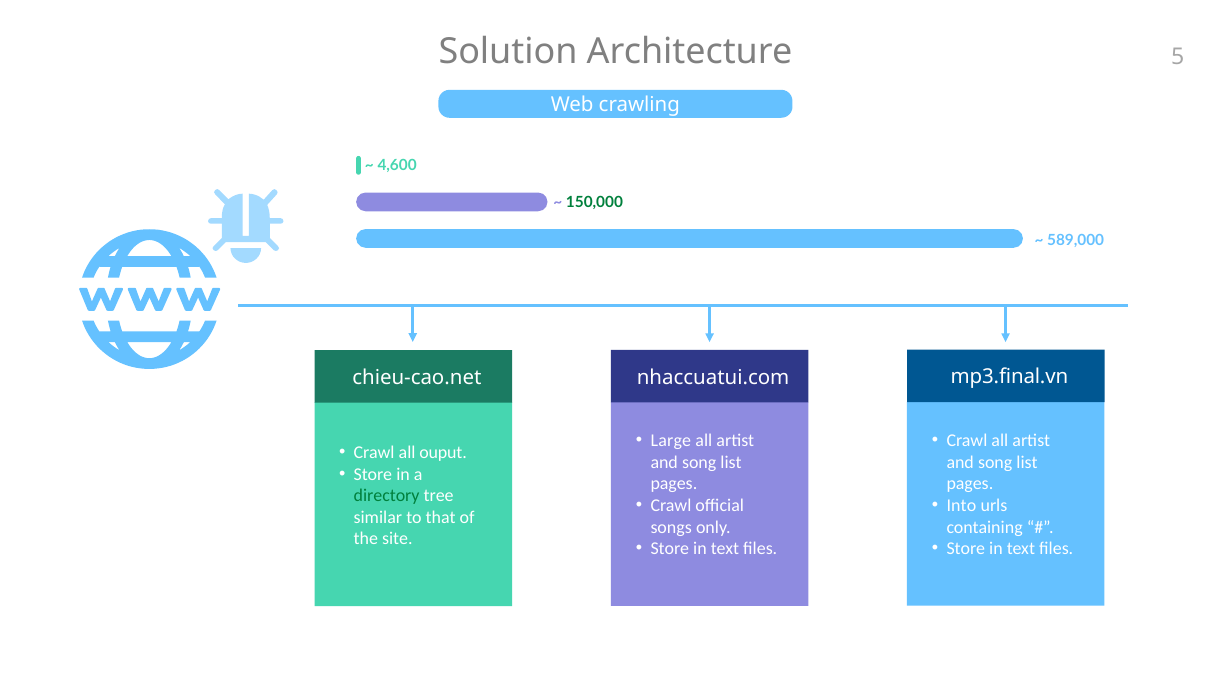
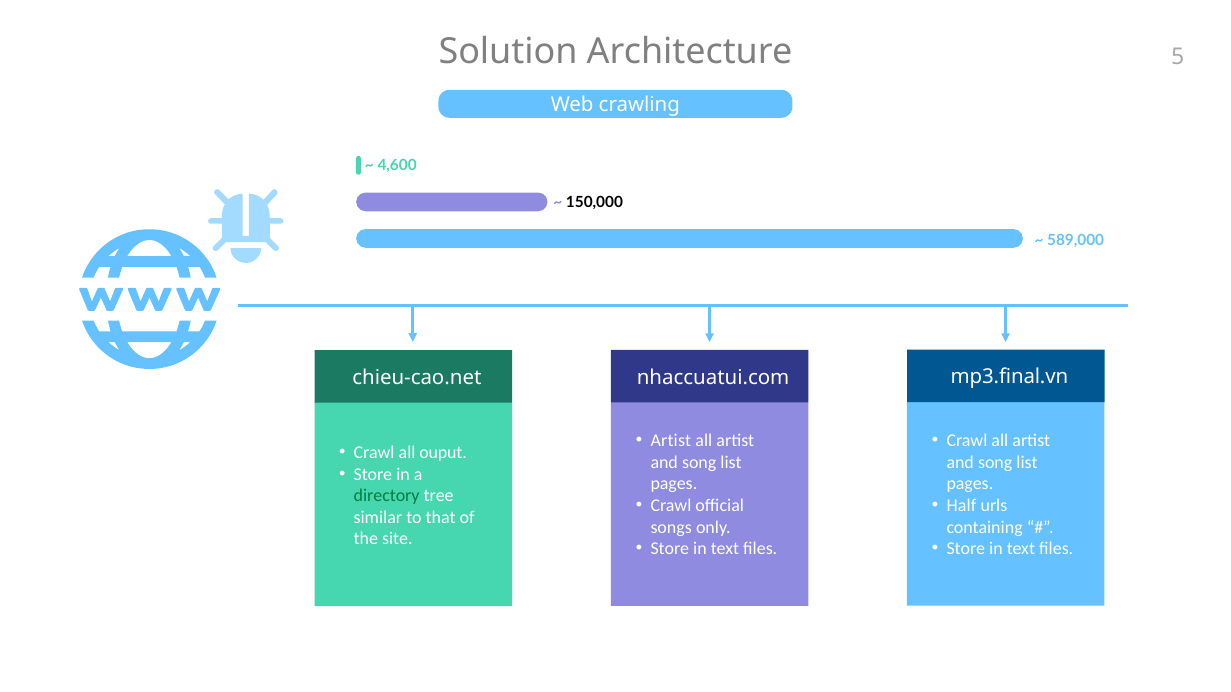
150,000 colour: green -> black (594, 203)
Large: Large -> Artist (671, 441)
Into: Into -> Half (961, 506)
